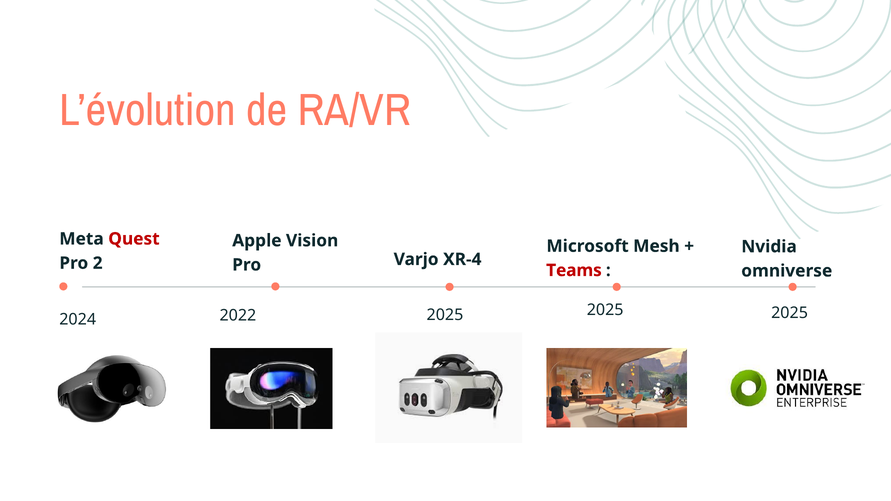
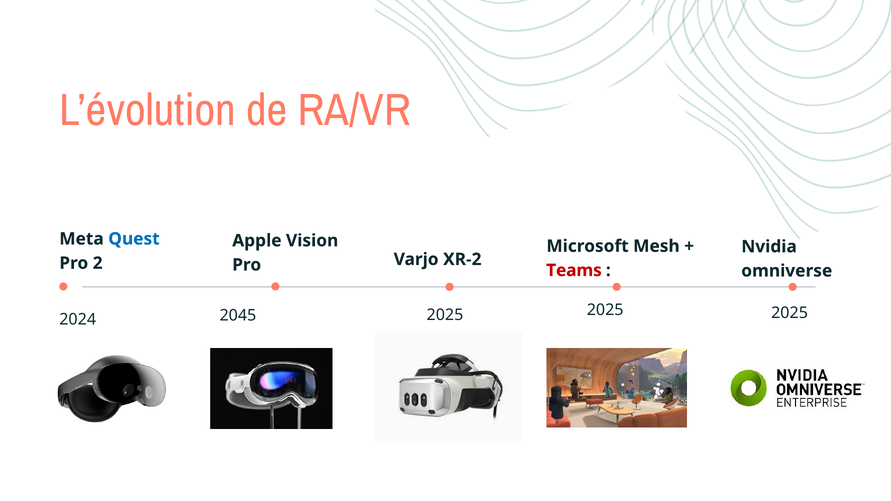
Quest colour: red -> blue (134, 239)
XR-4: XR-4 -> XR-2 (462, 259)
2022: 2022 -> 2045 (238, 316)
